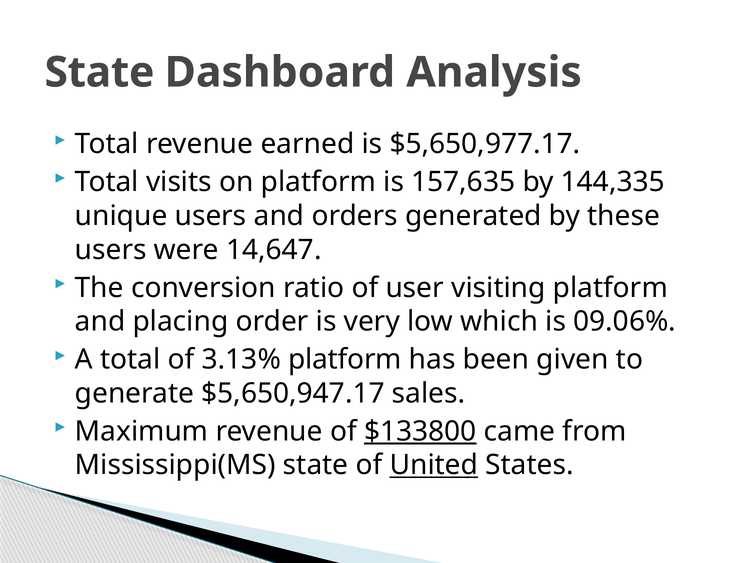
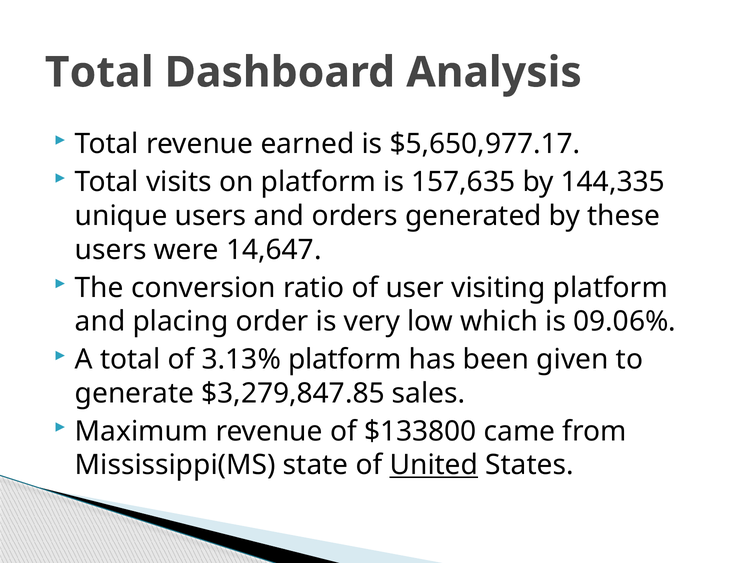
State: State -> Total (99, 72)
$5,650,947.17: $5,650,947.17 -> $3,279,847.85 (293, 393)
$133800 underline: present -> none (420, 431)
